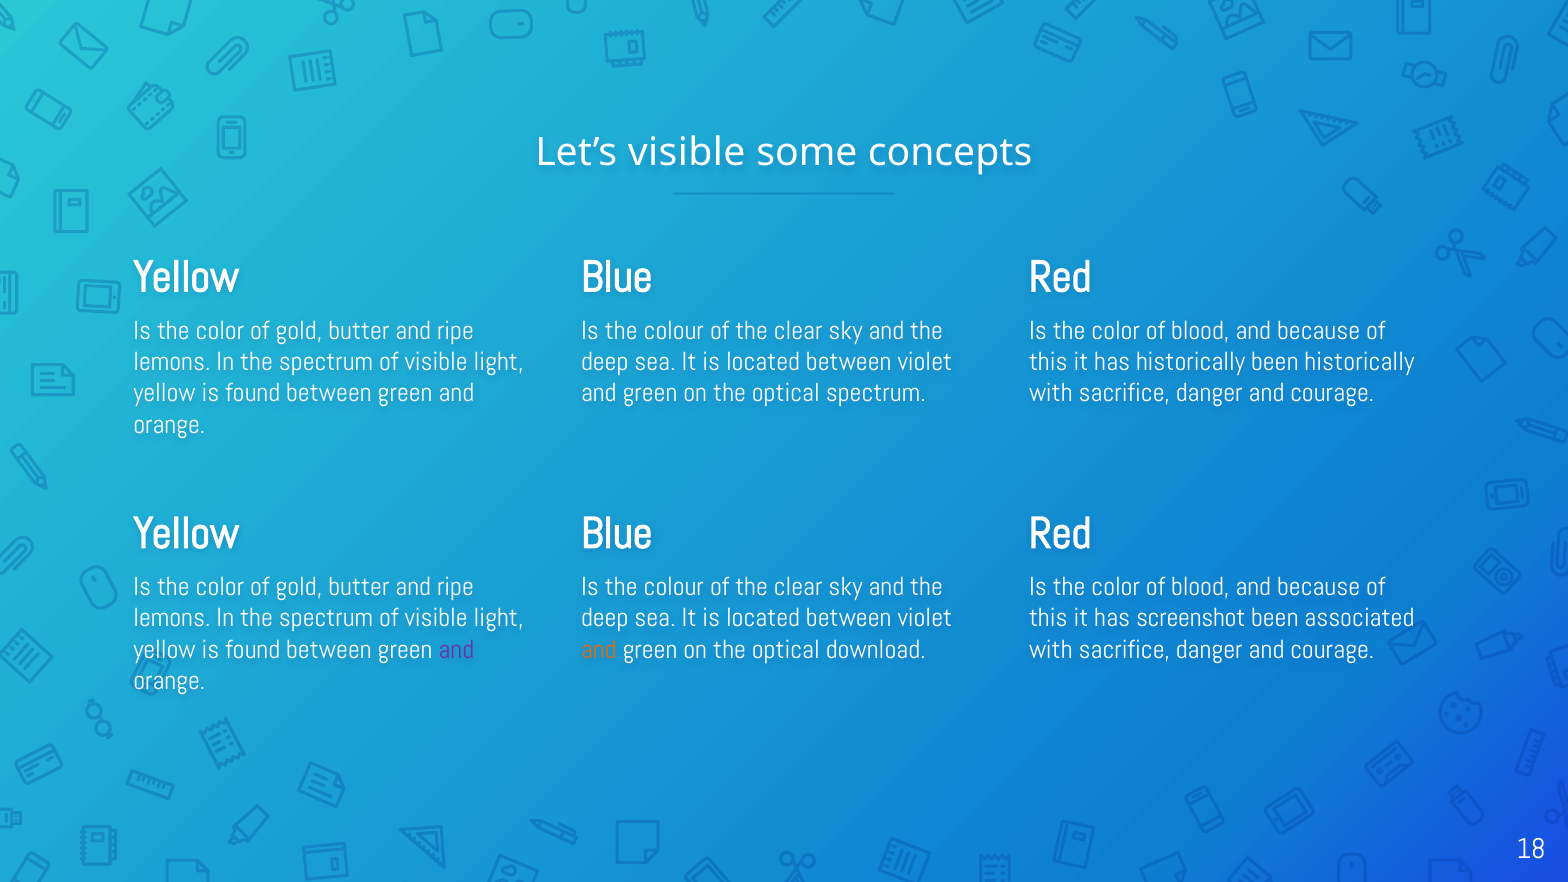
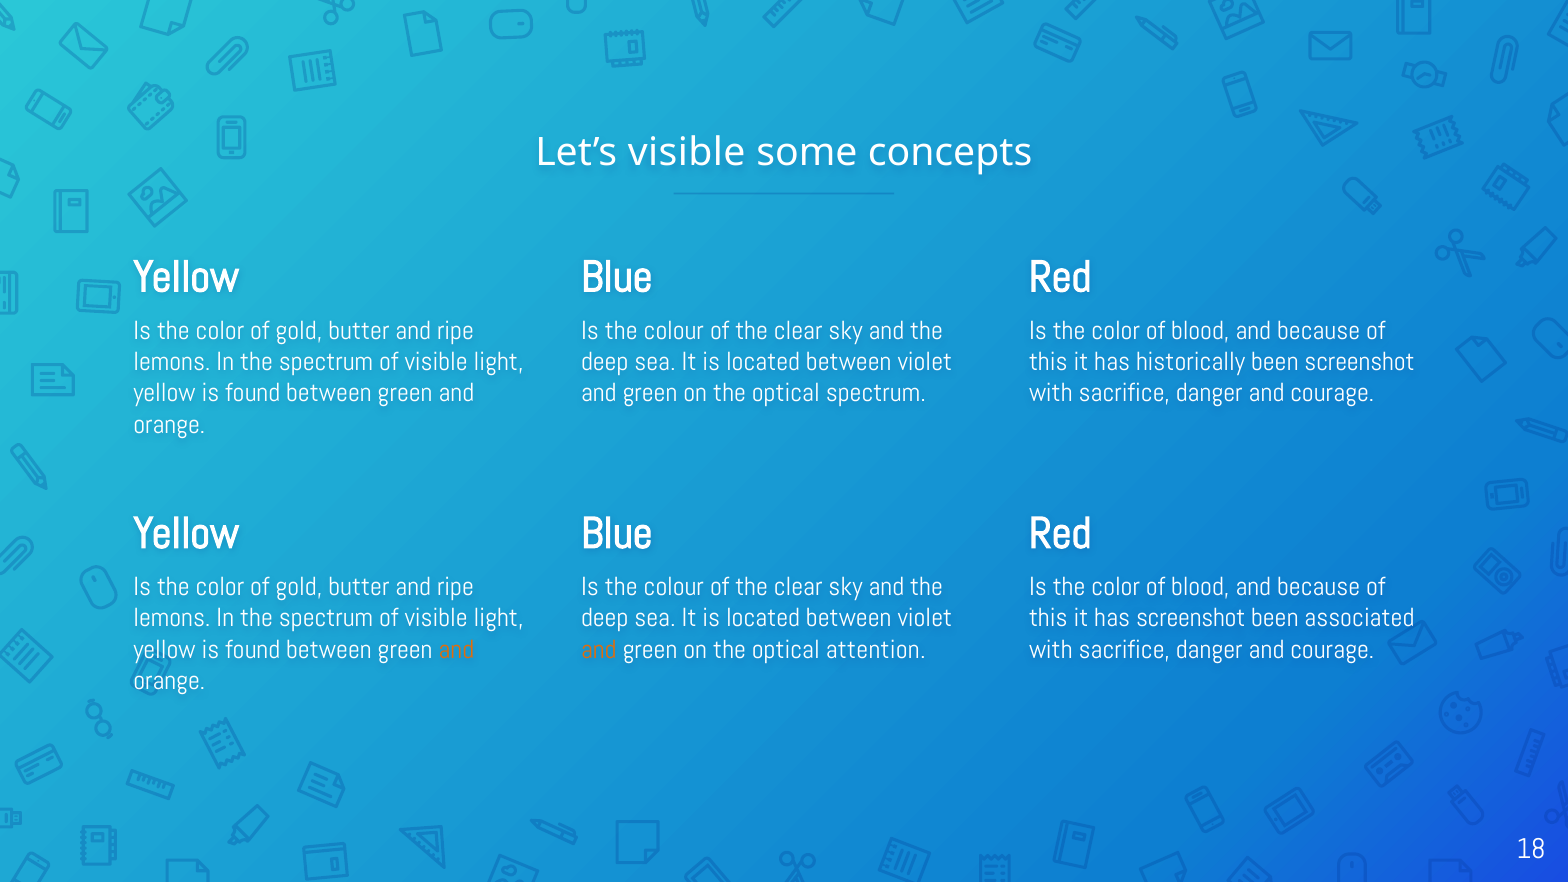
been historically: historically -> screenshot (1360, 362)
and colour: purple -> orange (456, 650)
download: download -> attention (876, 650)
